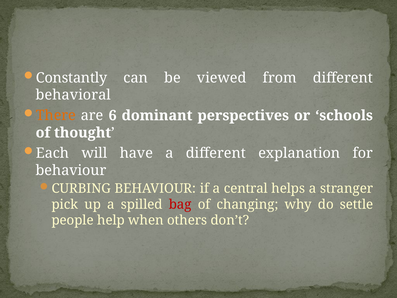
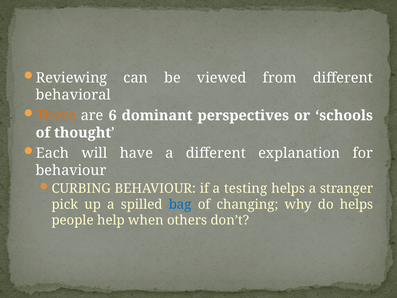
Constantly: Constantly -> Reviewing (72, 78)
central: central -> testing (246, 188)
bag colour: red -> blue (180, 204)
do settle: settle -> helps (357, 204)
